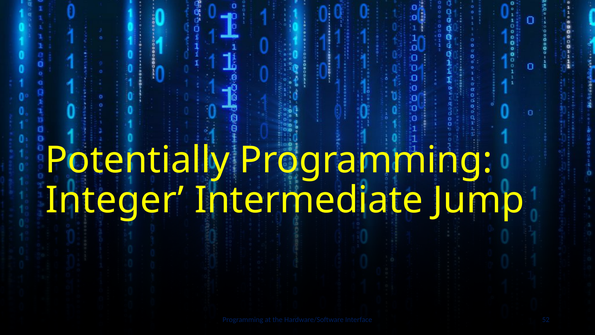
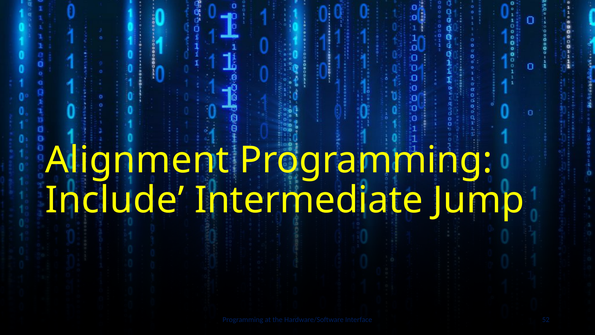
Potentially: Potentially -> Alignment (137, 160)
Integer: Integer -> Include (115, 200)
